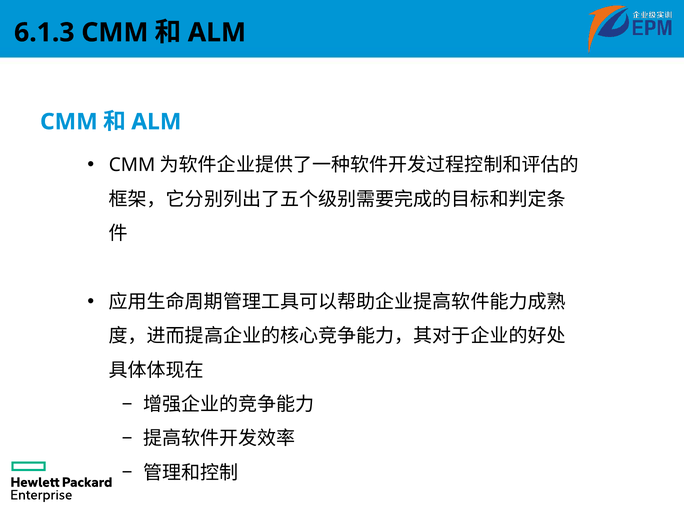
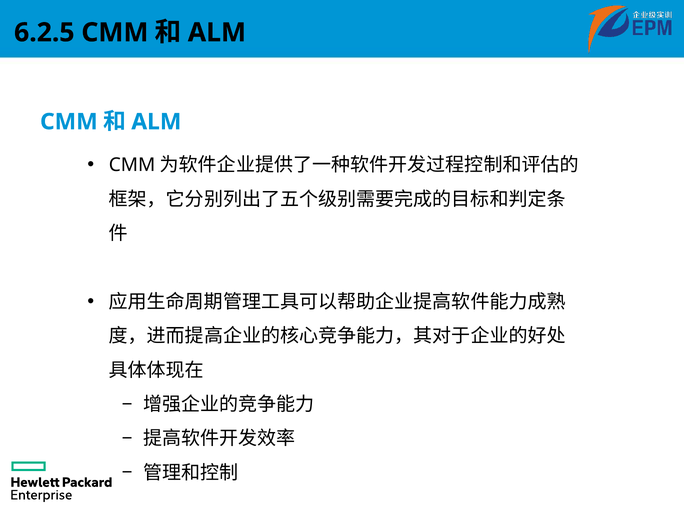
6.1.3: 6.1.3 -> 6.2.5 (44, 33)
